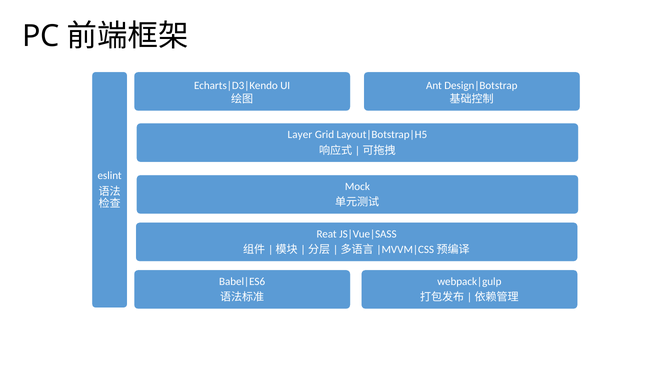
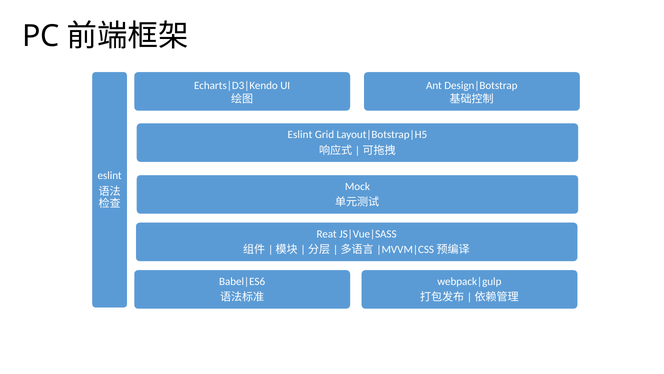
Layer: Layer -> Eslint (300, 134)
